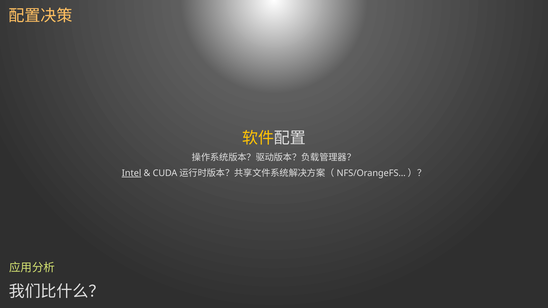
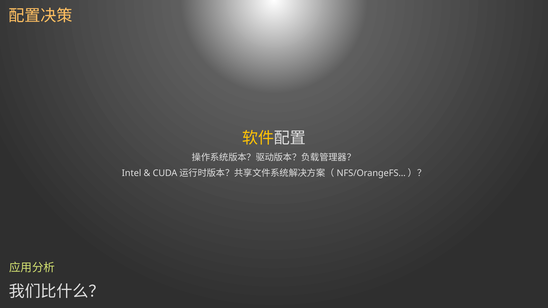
Intel underline: present -> none (132, 173)
